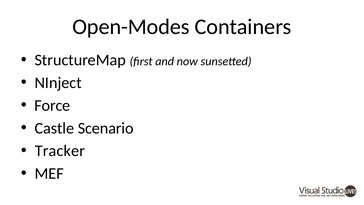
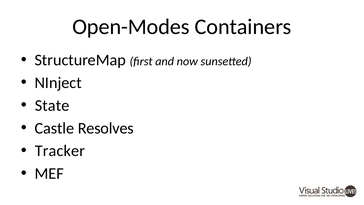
Force: Force -> State (52, 105)
Scenario: Scenario -> Resolves (106, 128)
